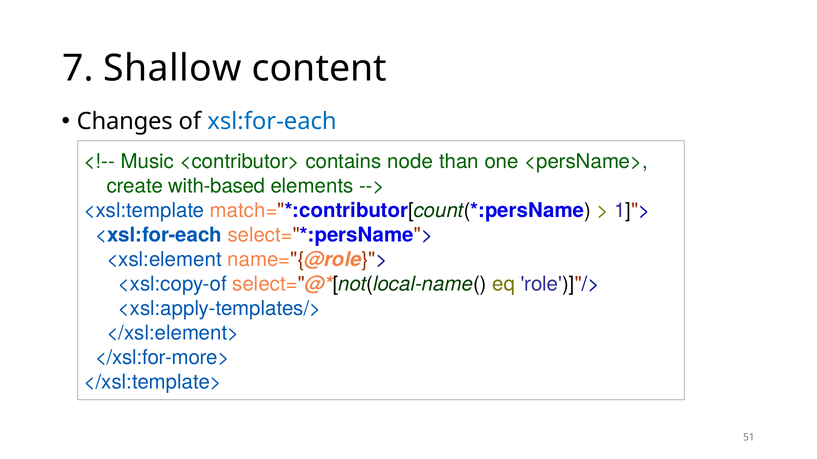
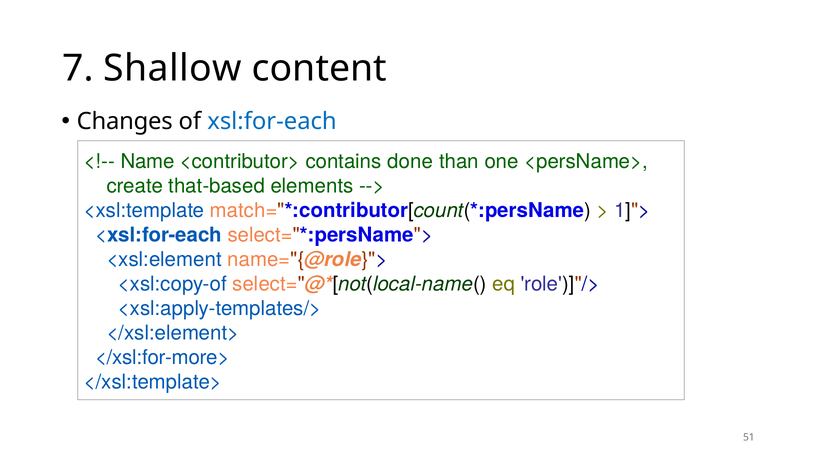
Music: Music -> Name (148, 162)
node: node -> done (410, 162)
with-based: with-based -> that-based (217, 186)
